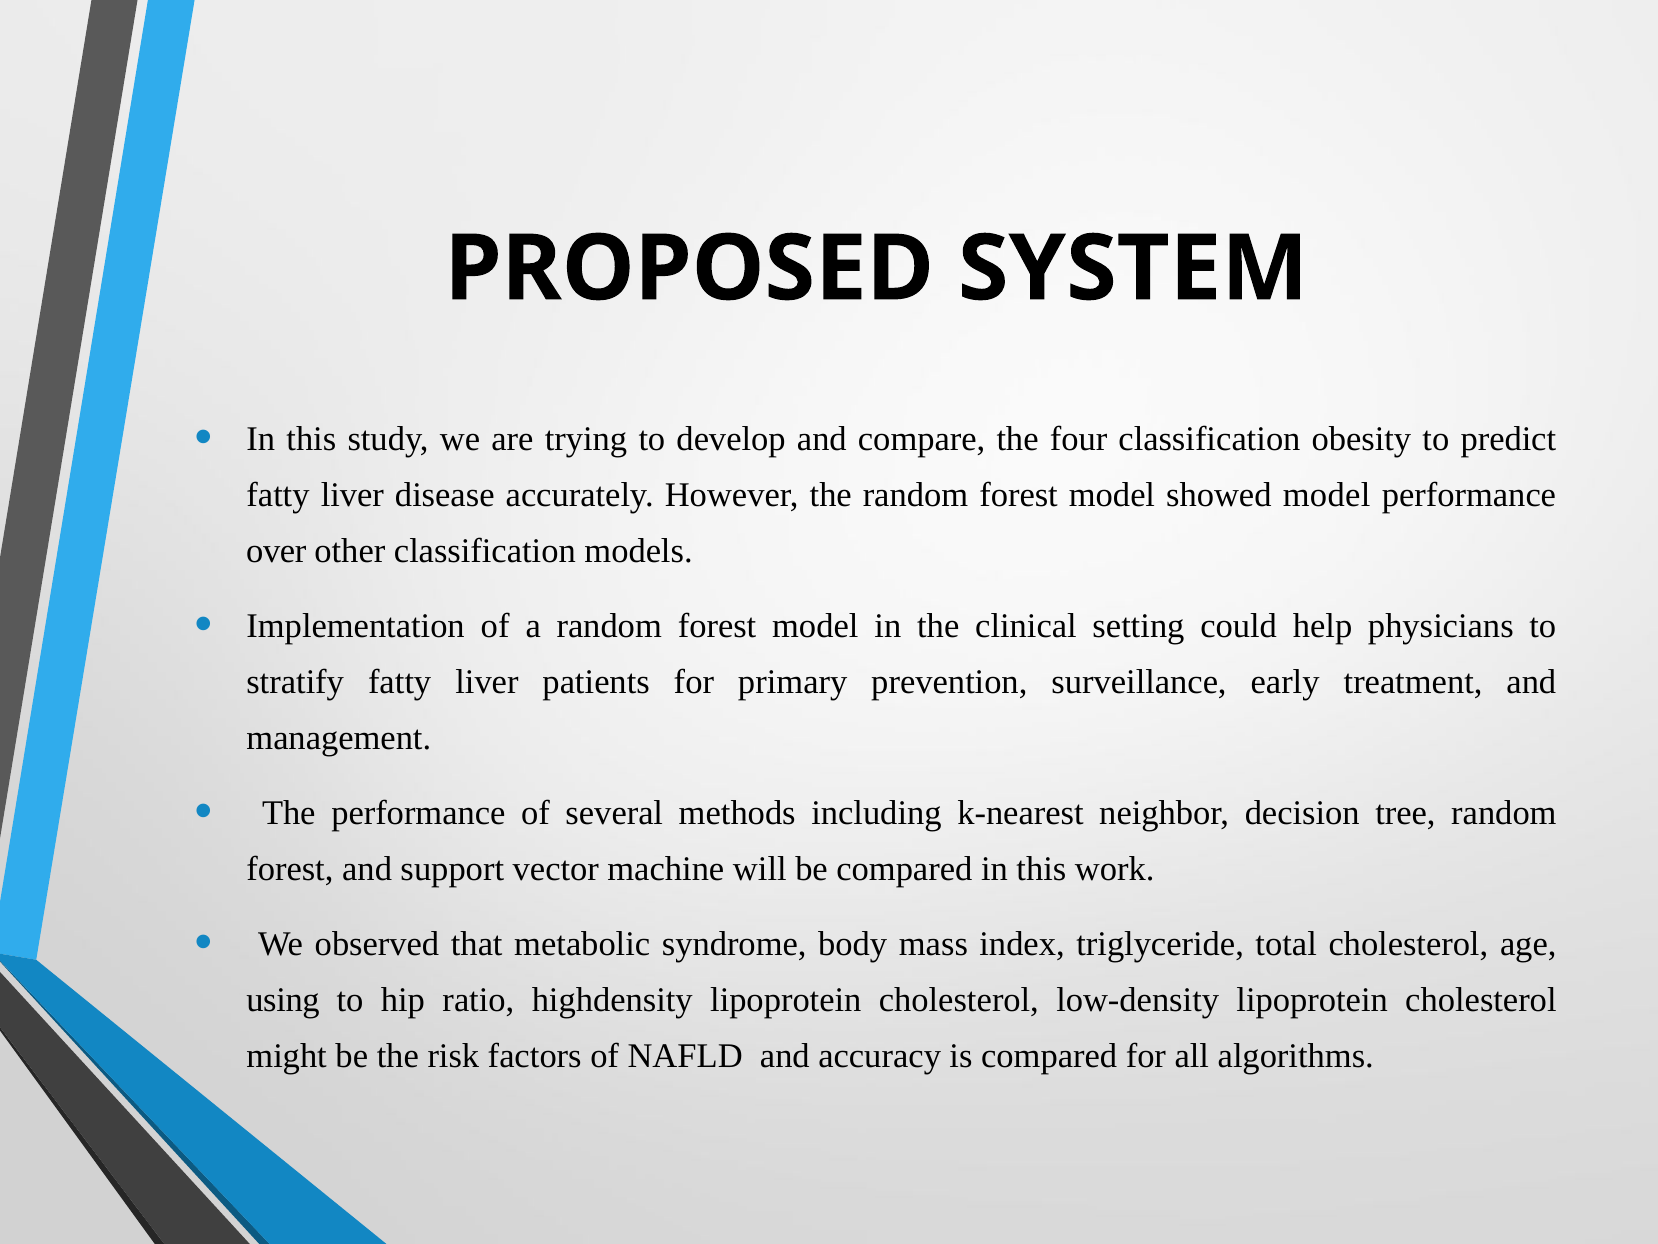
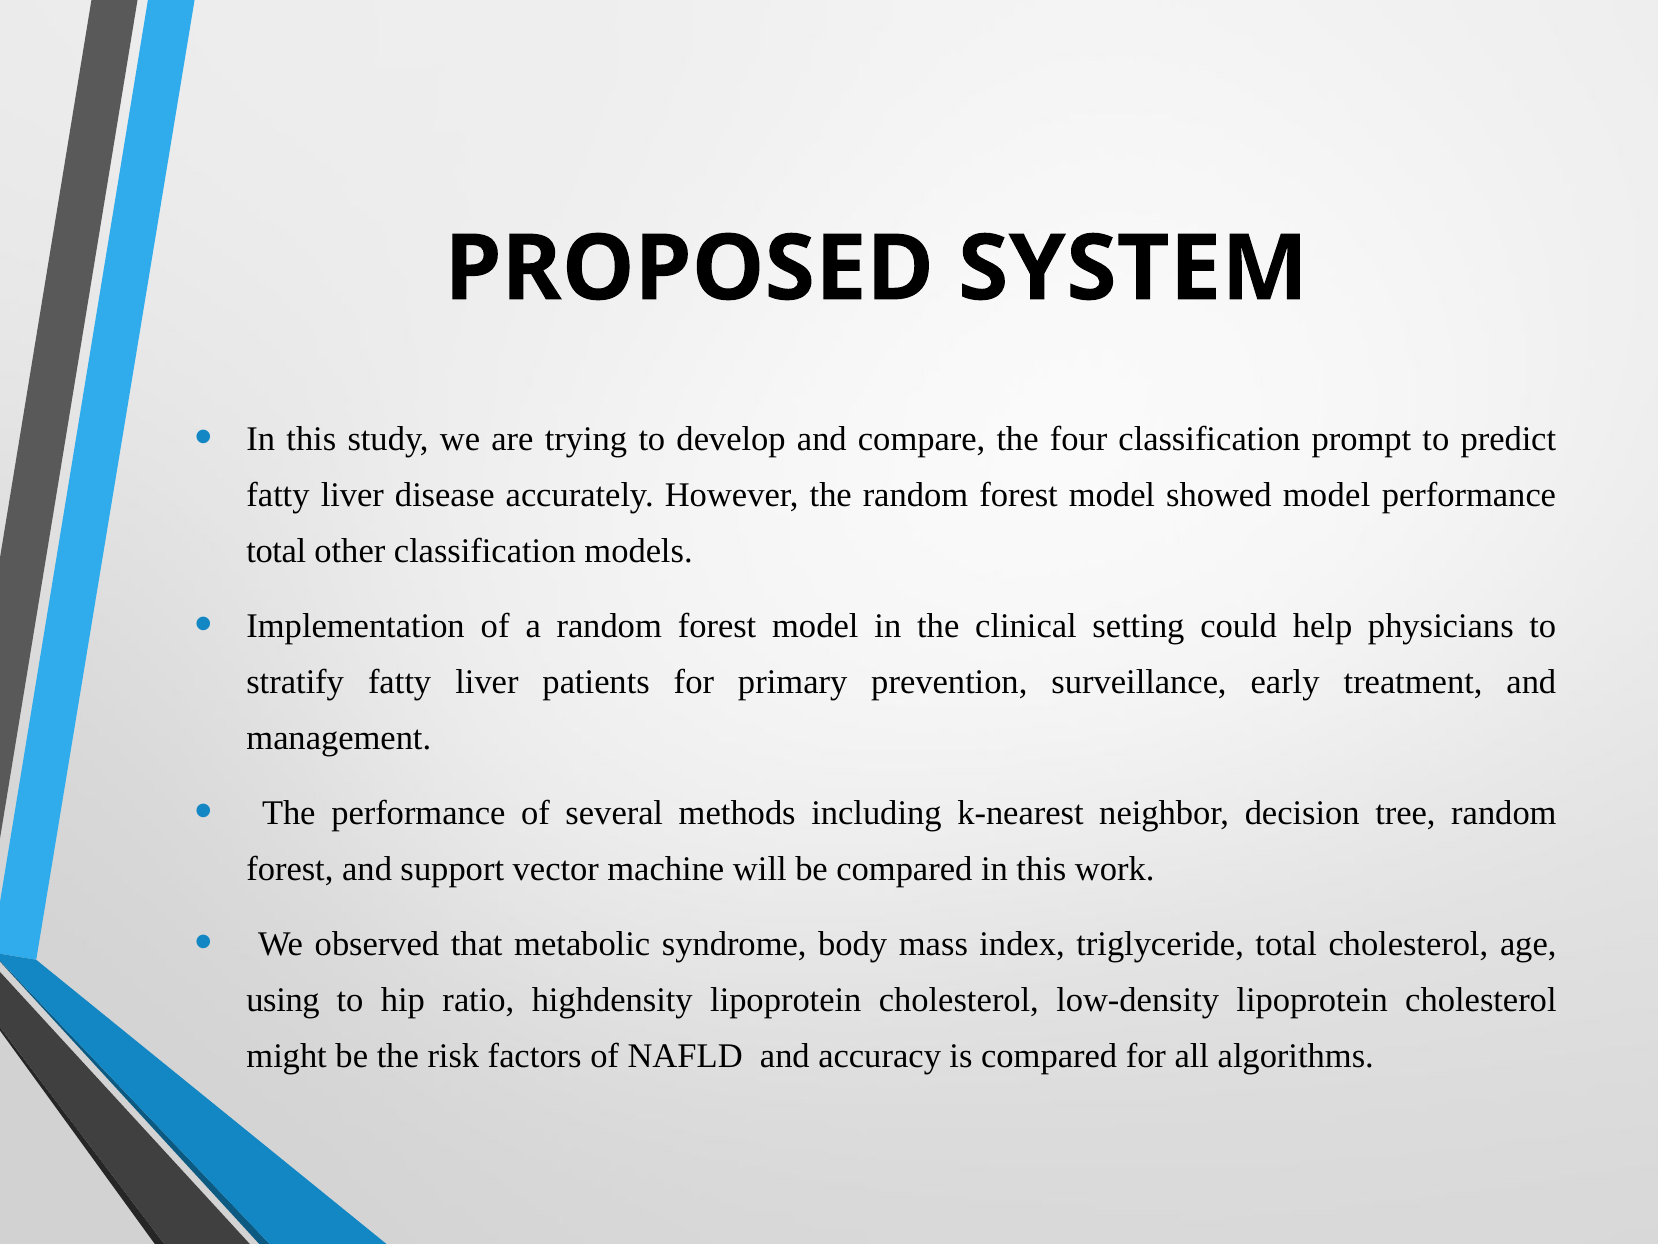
obesity: obesity -> prompt (1361, 439)
over: over -> total (276, 551)
